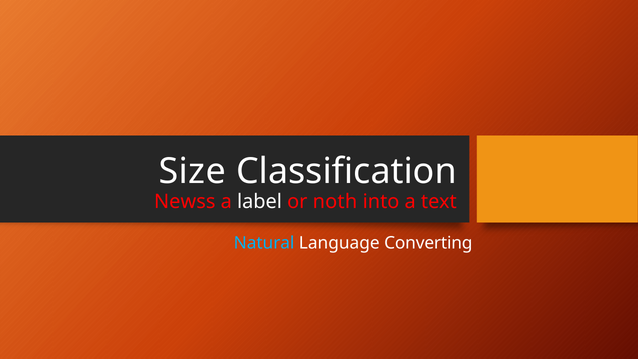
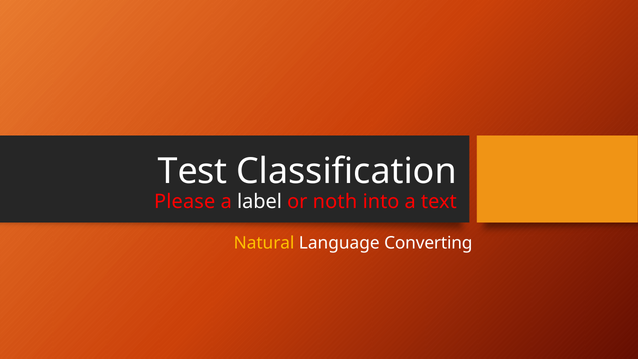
Size: Size -> Test (193, 171)
Newss: Newss -> Please (185, 202)
Natural colour: light blue -> yellow (264, 243)
